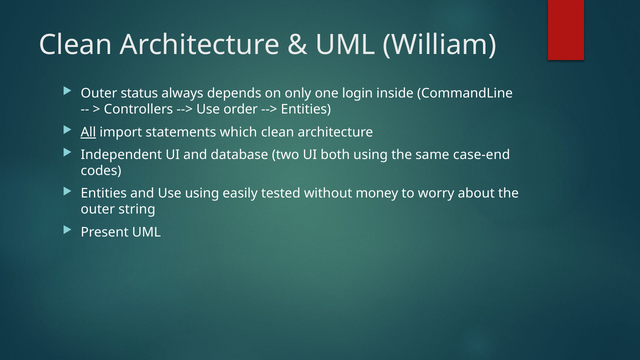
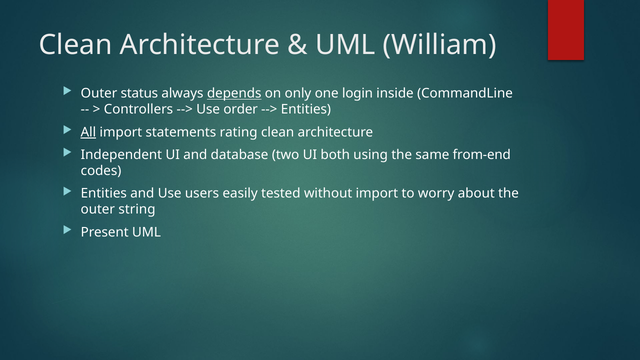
depends underline: none -> present (234, 93)
which: which -> rating (239, 132)
case-end: case-end -> from-end (482, 155)
Use using: using -> users (202, 194)
without money: money -> import (377, 194)
